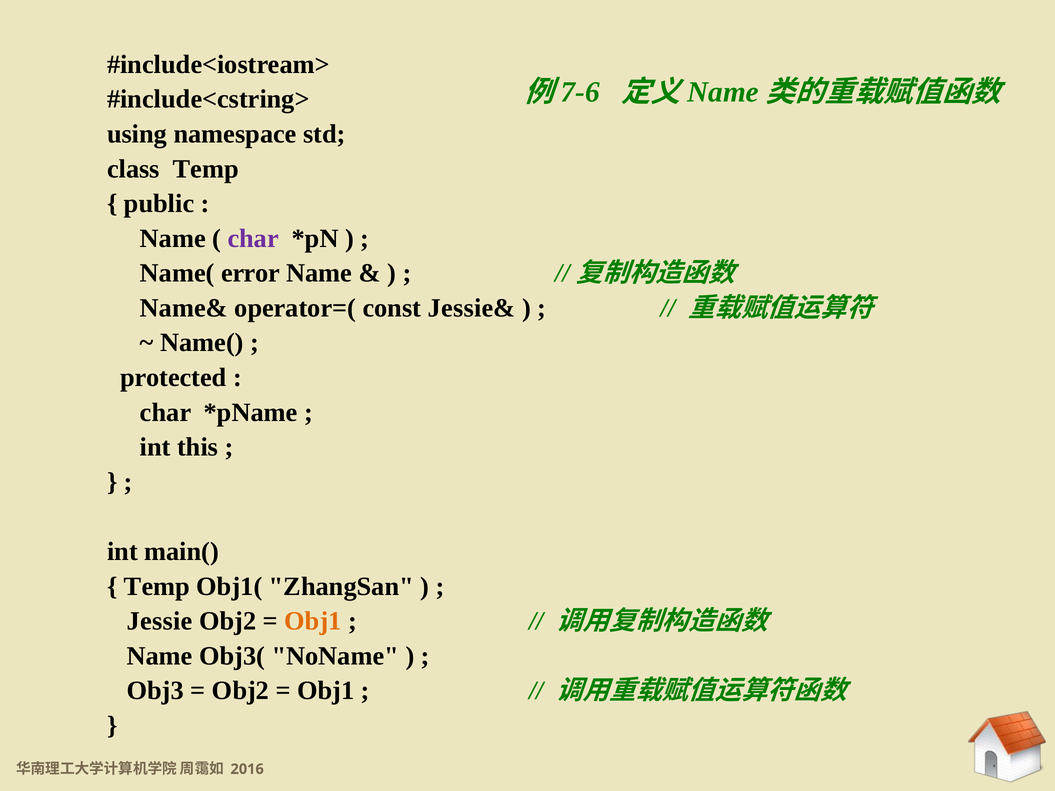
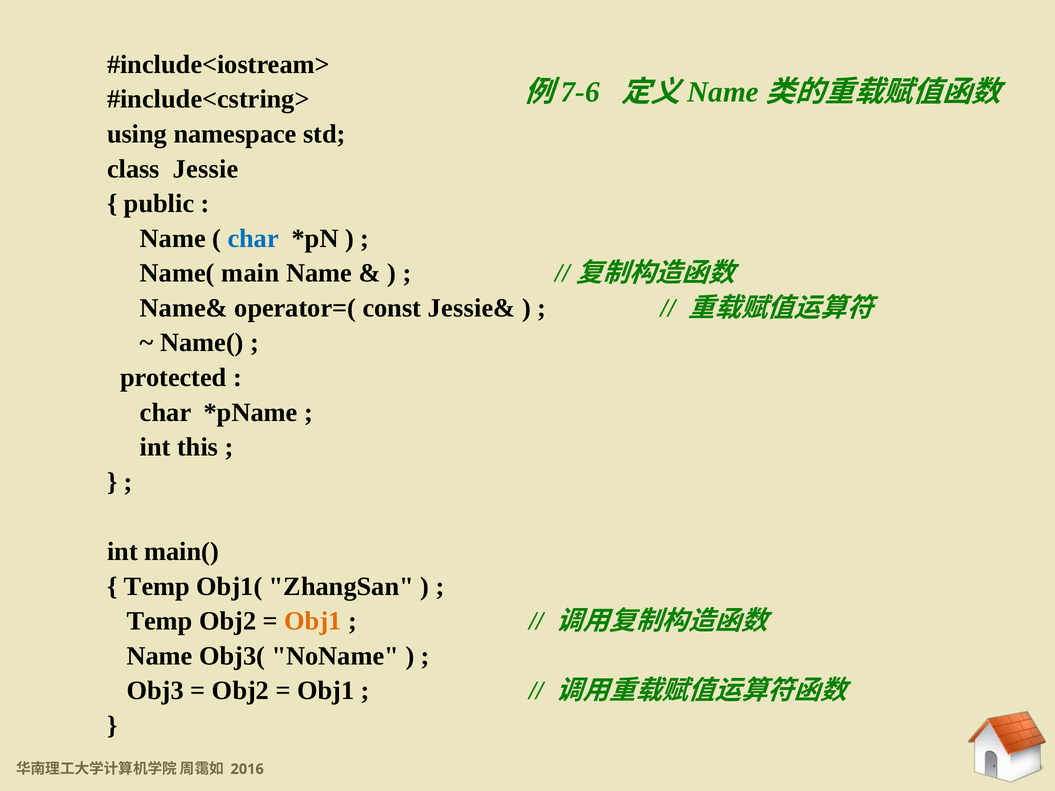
class Temp: Temp -> Jessie (206, 169)
char colour: purple -> blue (253, 238)
error: error -> main (250, 273)
Jessie: Jessie -> Temp (160, 621)
